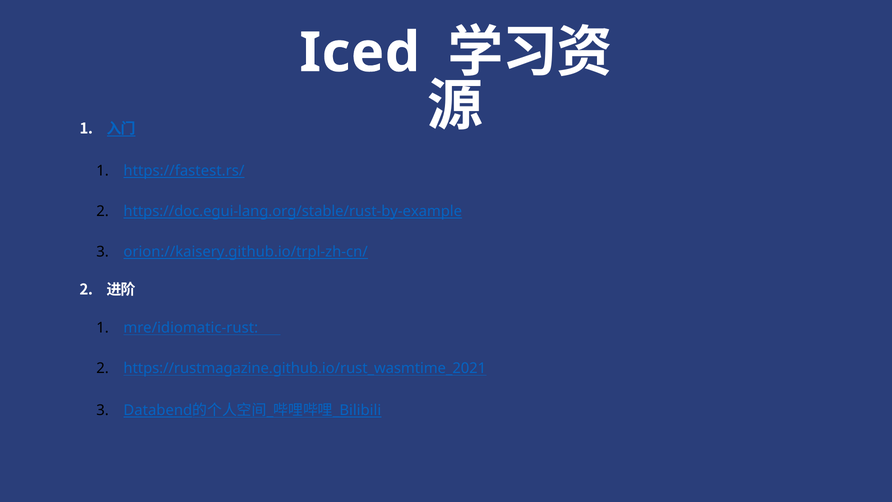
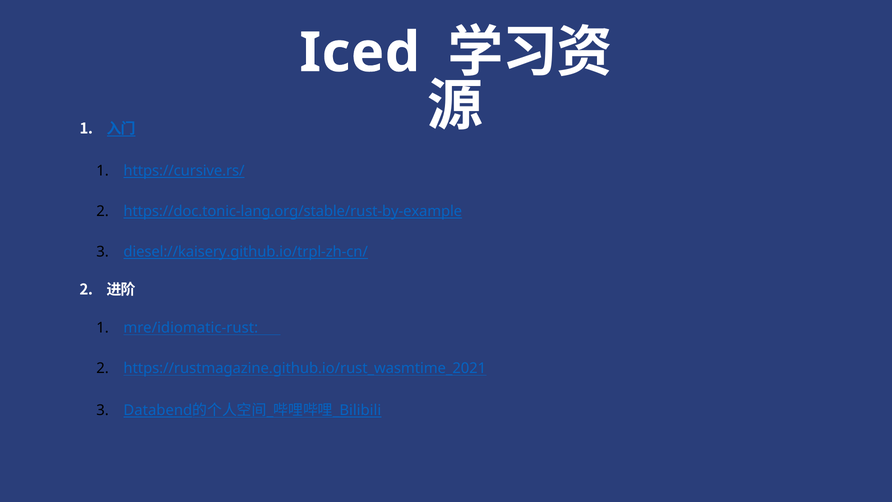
https://fastest.rs/: https://fastest.rs/ -> https://cursive.rs/ (184, 171)
https://doc.egui-lang.org/stable/rust-by-example: https://doc.egui-lang.org/stable/rust-by-example -> https://doc.tonic-lang.org/stable/rust-by-example (293, 211)
orion://kaisery.github.io/trpl-zh-cn/: orion://kaisery.github.io/trpl-zh-cn/ -> diesel://kaisery.github.io/trpl-zh-cn/ (246, 252)
